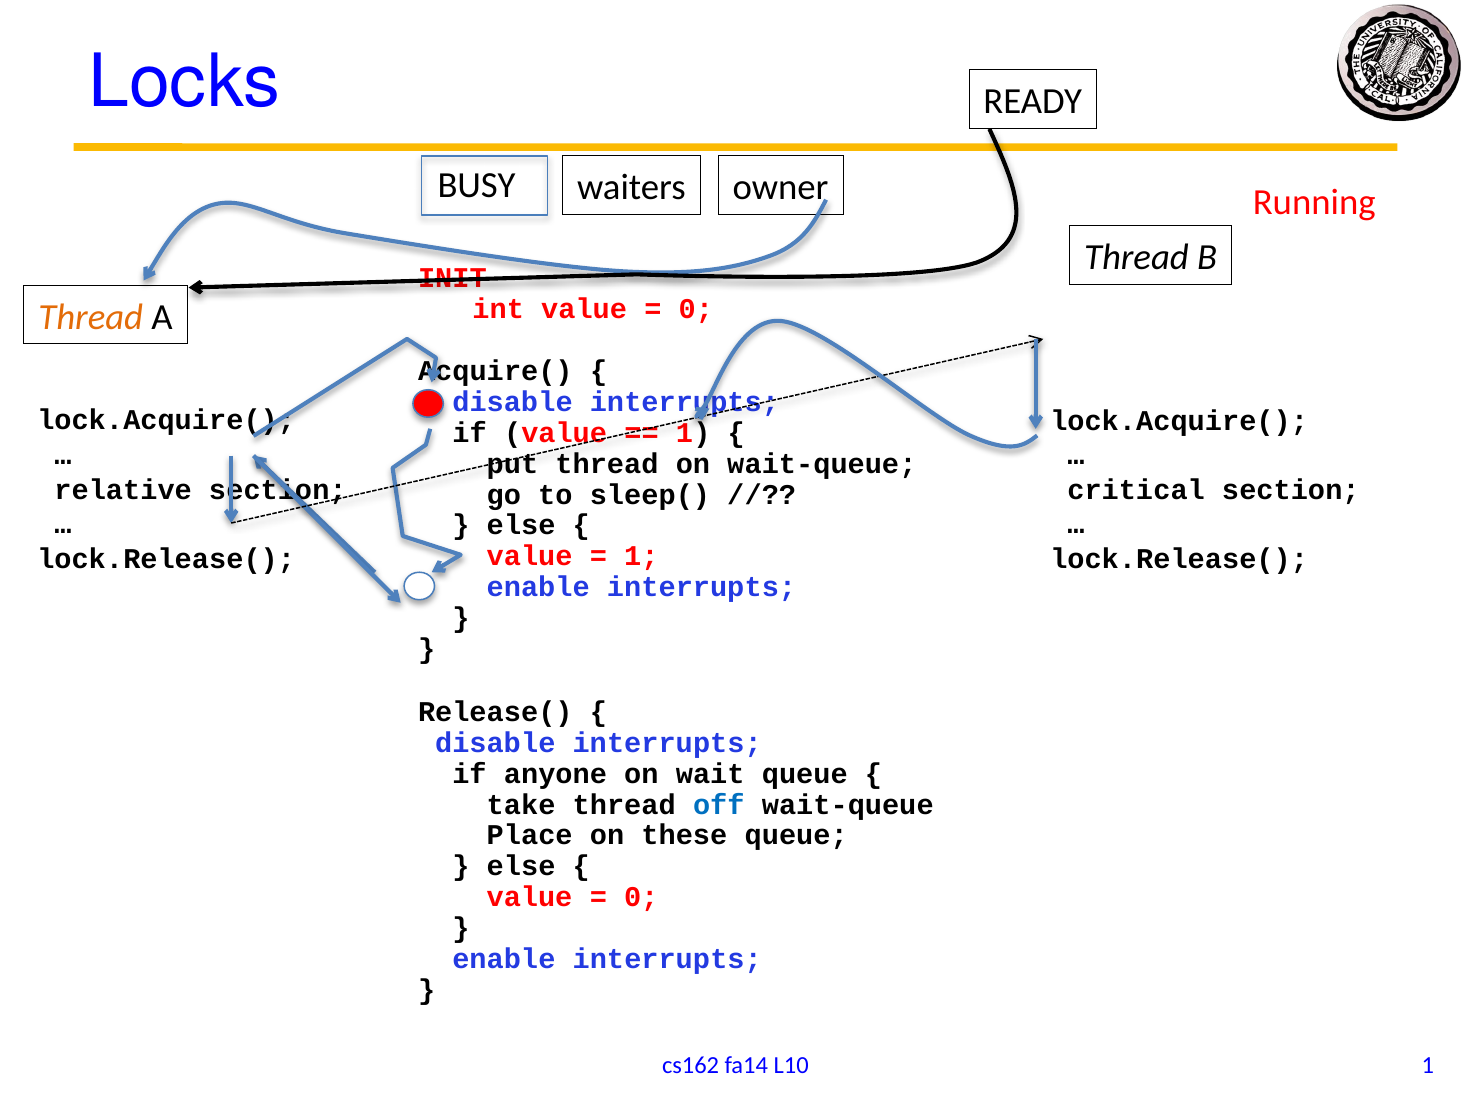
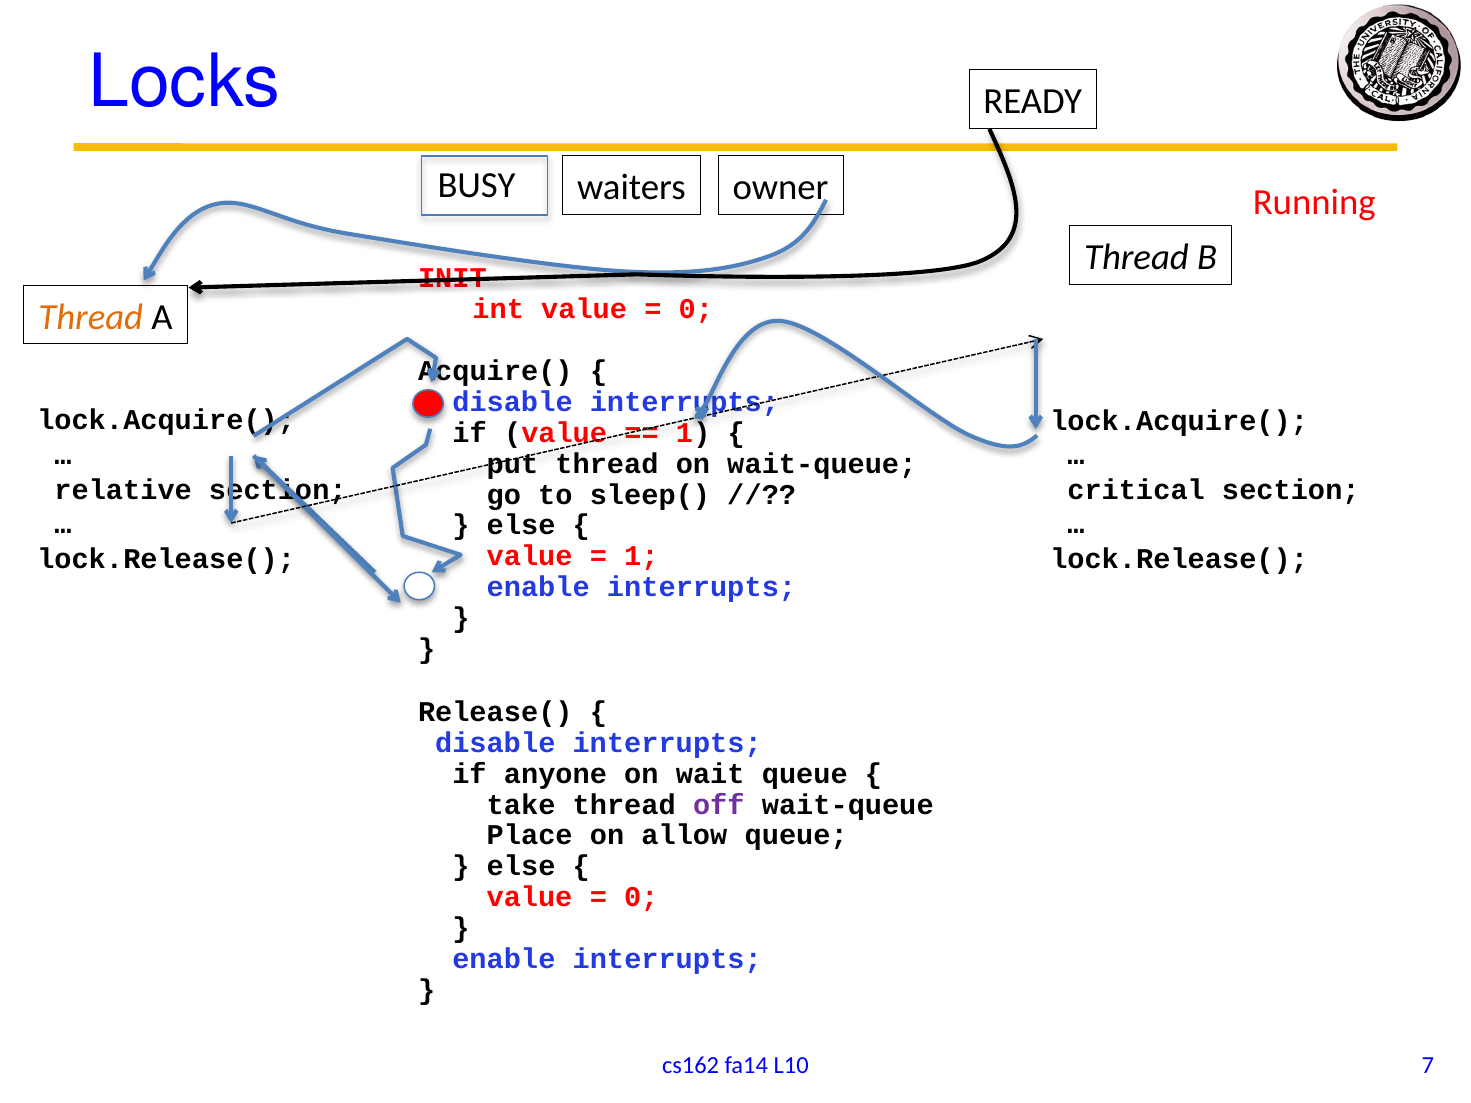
off colour: blue -> purple (719, 805)
these: these -> allow (684, 836)
L10 1: 1 -> 7 (1428, 1066)
